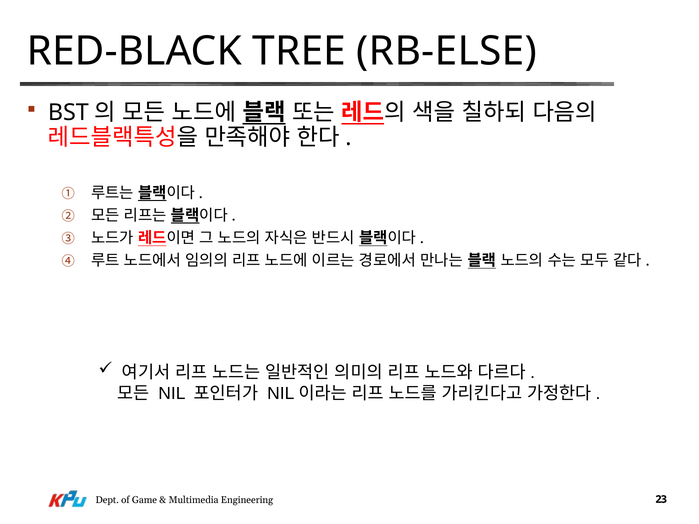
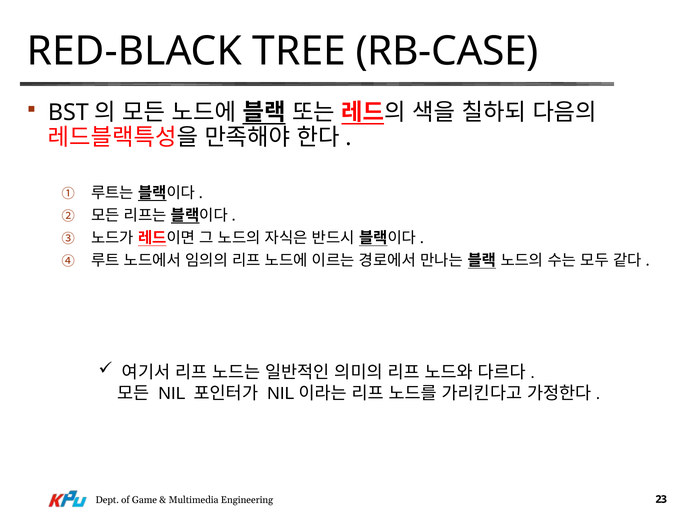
RB-ELSE: RB-ELSE -> RB-CASE (447, 51)
